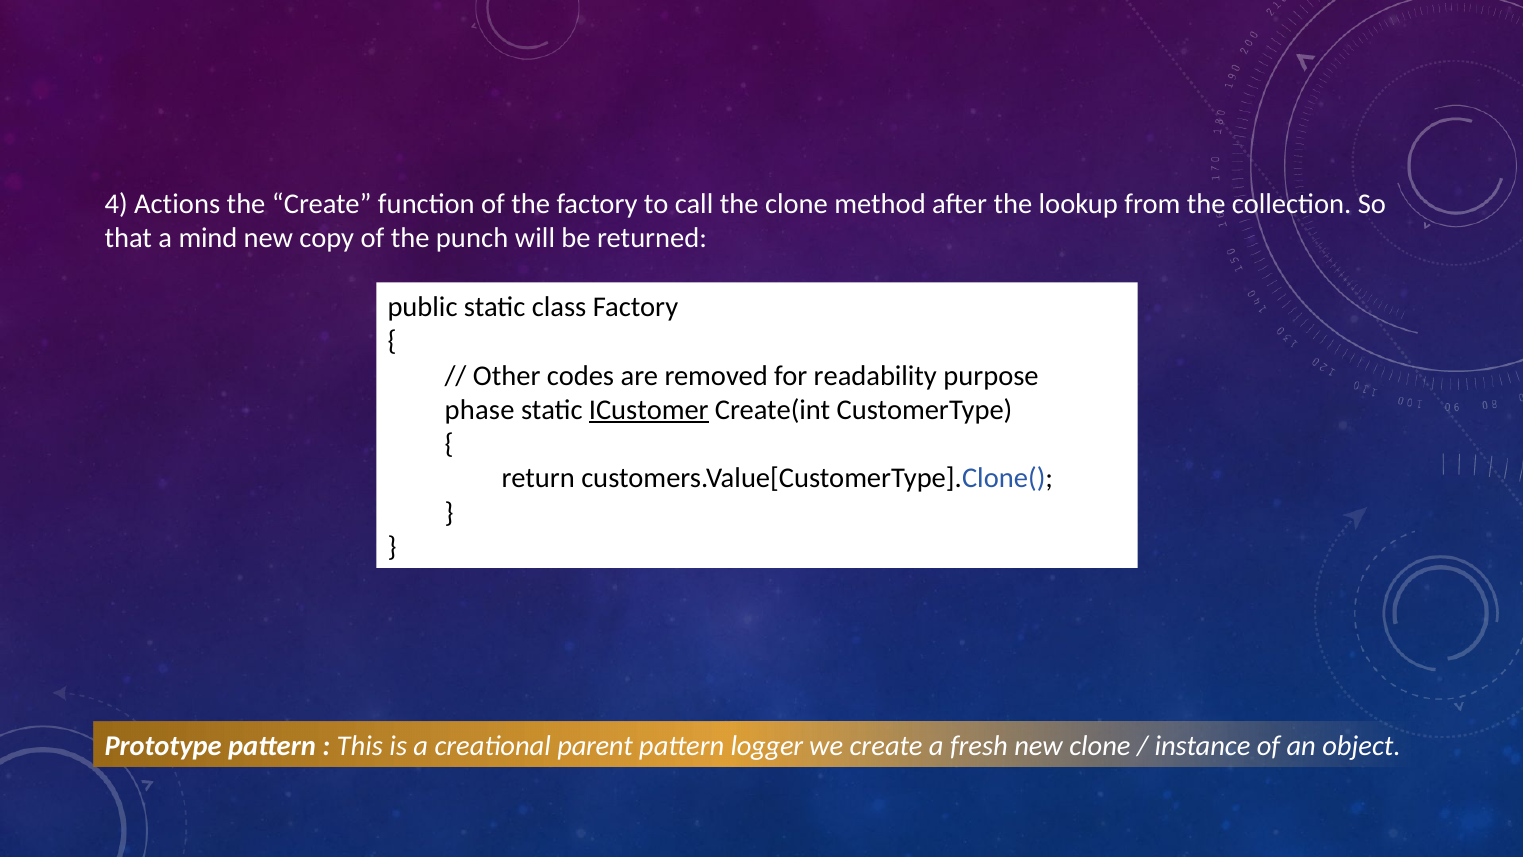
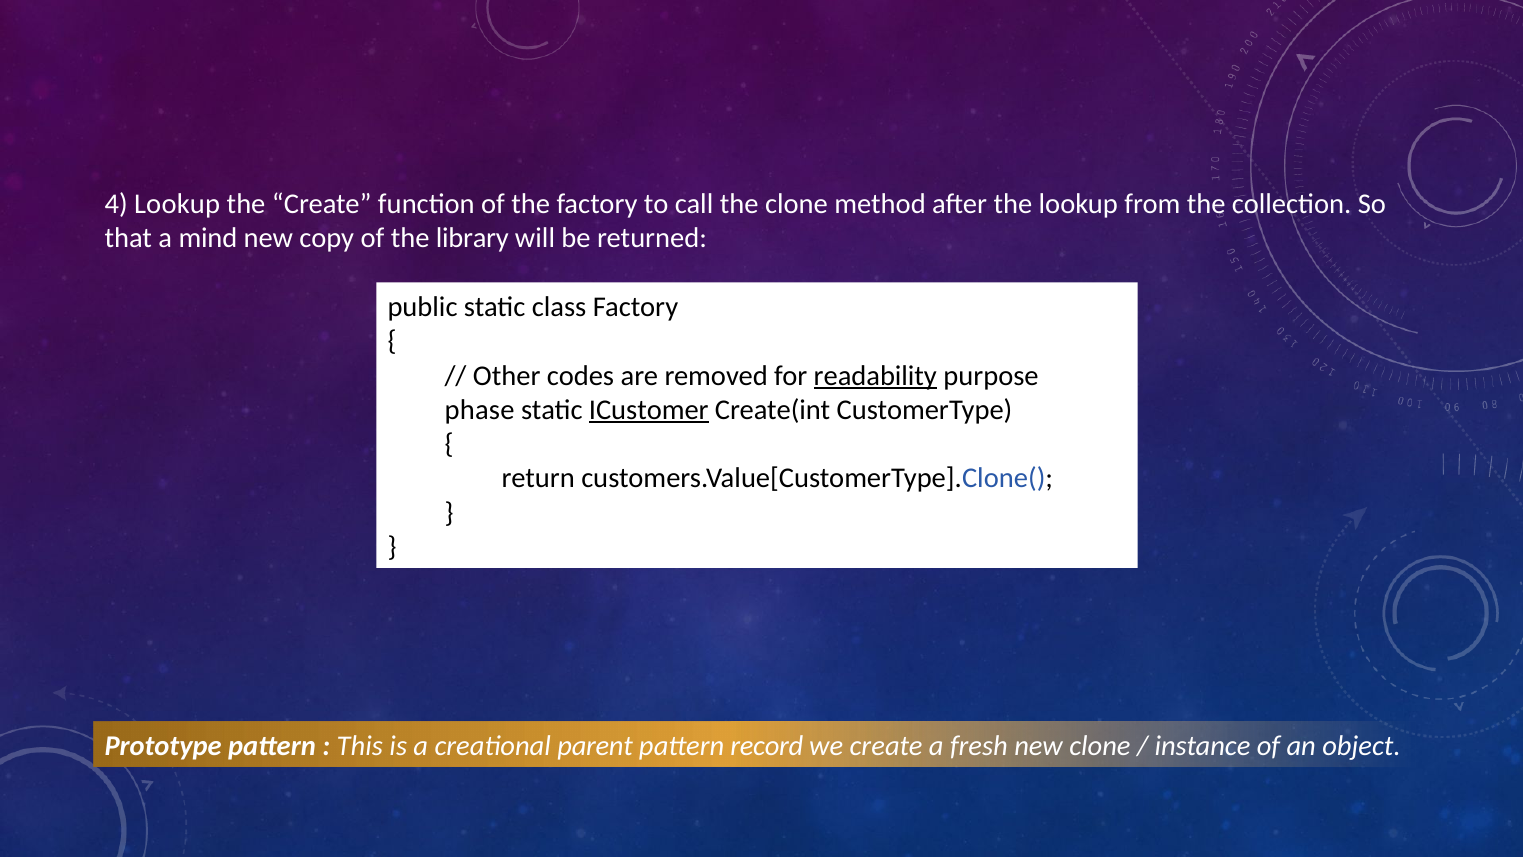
4 Actions: Actions -> Lookup (177, 204)
punch: punch -> library (472, 238)
readability underline: none -> present (875, 376)
logger: logger -> record (767, 746)
